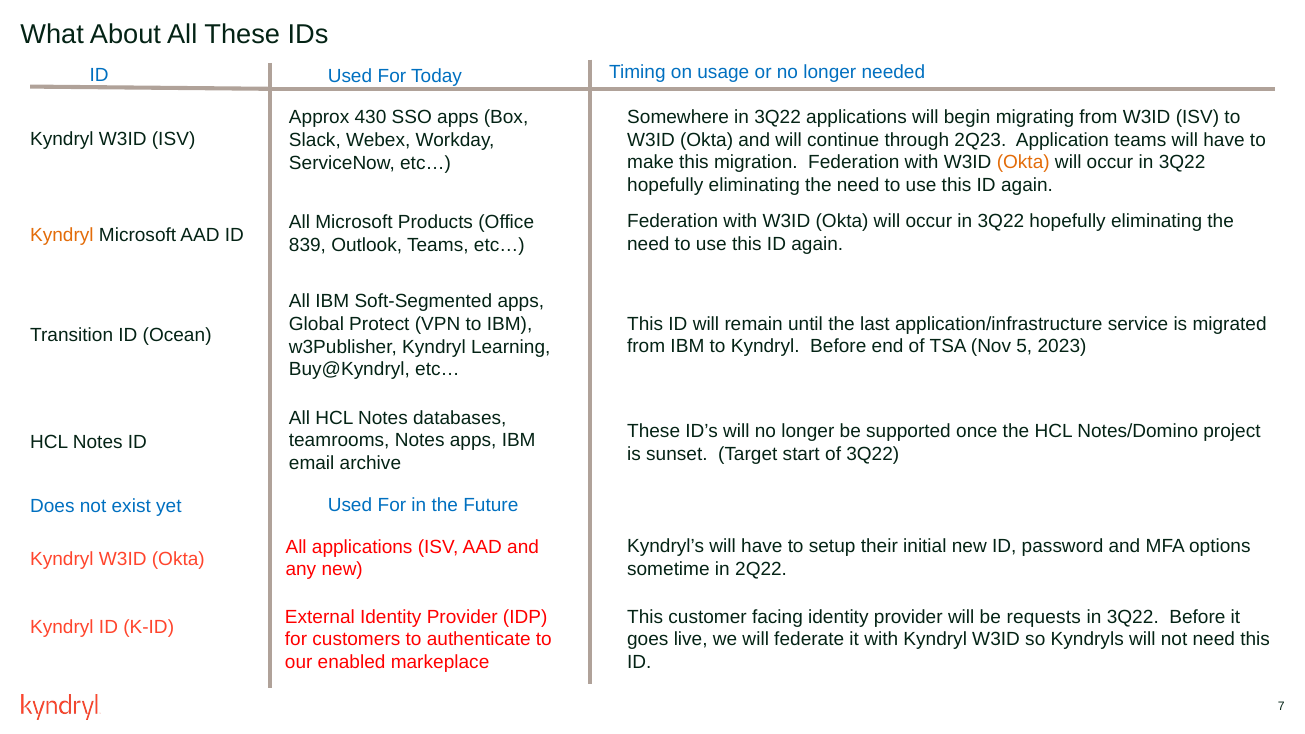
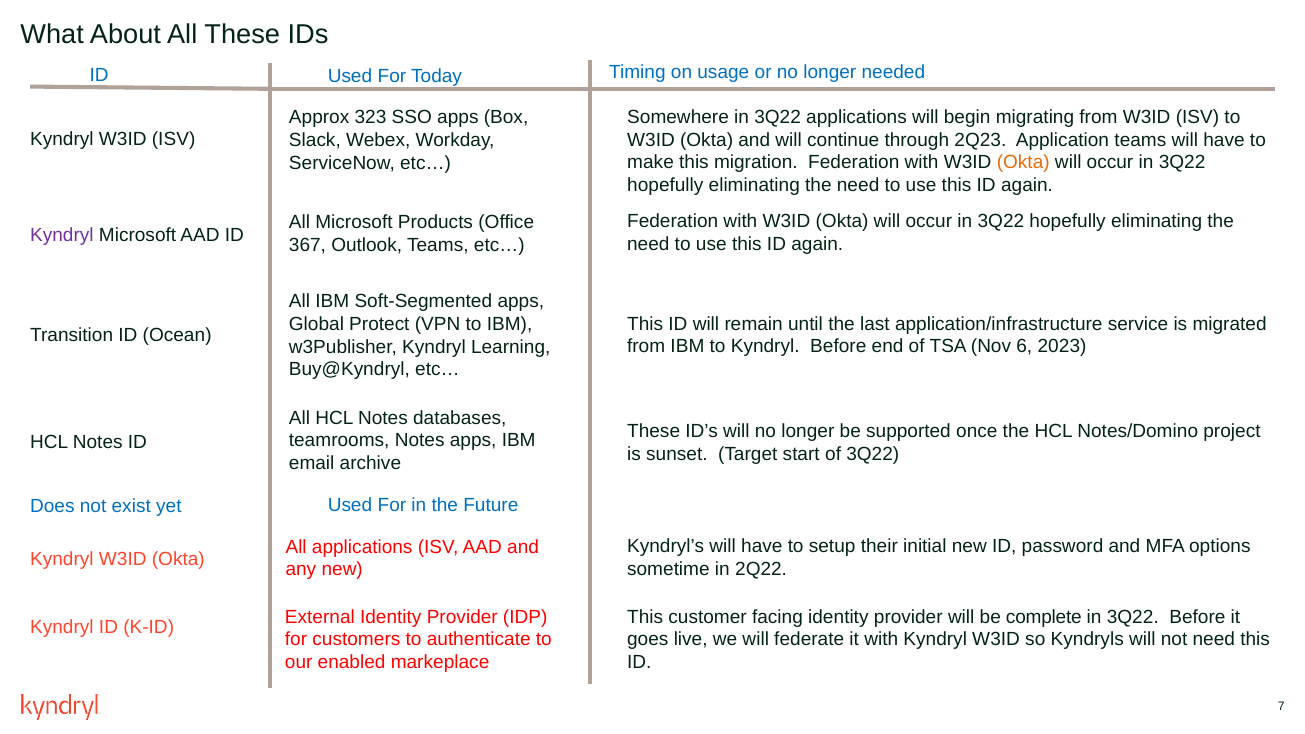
430: 430 -> 323 (371, 117)
Kyndryl colour: orange -> purple (62, 236)
839: 839 -> 367 (307, 245)
5: 5 -> 6 (1024, 347)
requests: requests -> complete (1044, 617)
